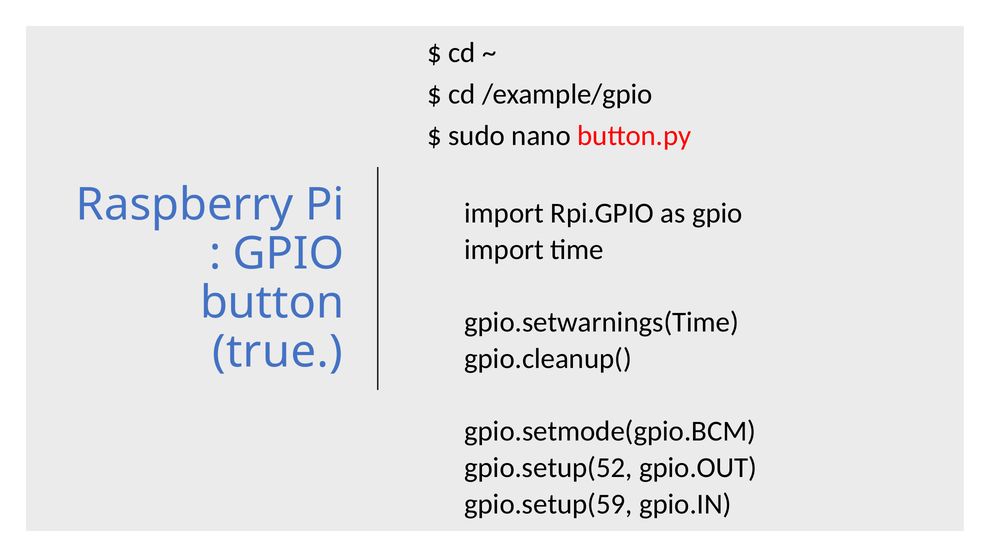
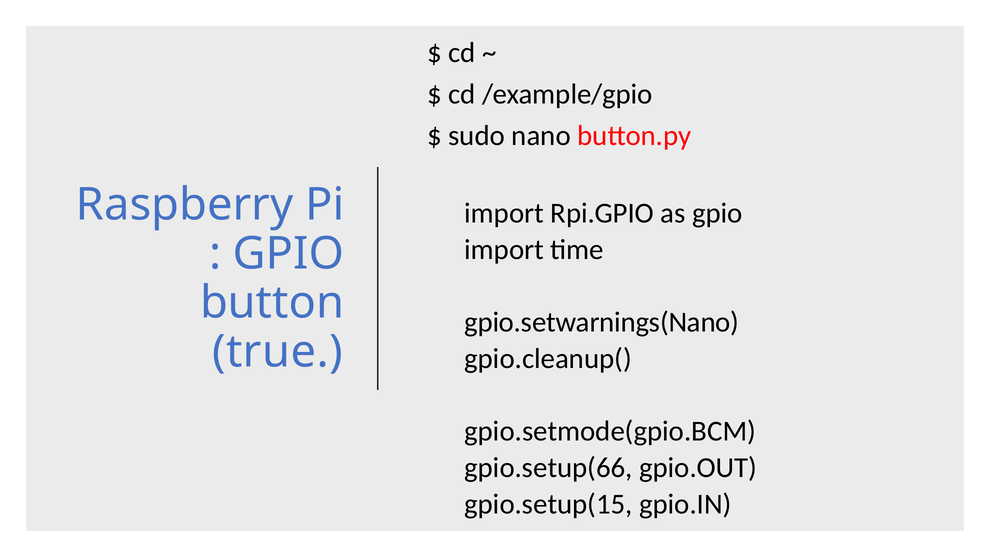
gpio.setwarnings(Time: gpio.setwarnings(Time -> gpio.setwarnings(Nano (602, 322)
gpio.setup(52: gpio.setup(52 -> gpio.setup(66 (548, 468)
gpio.setup(59: gpio.setup(59 -> gpio.setup(15 (548, 504)
